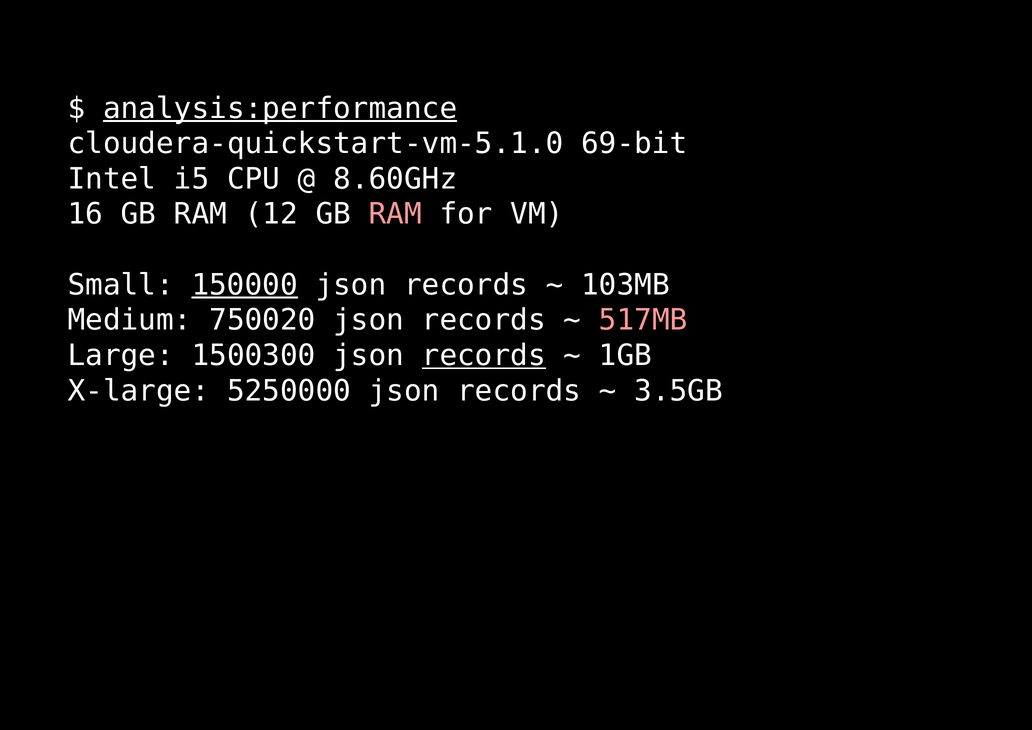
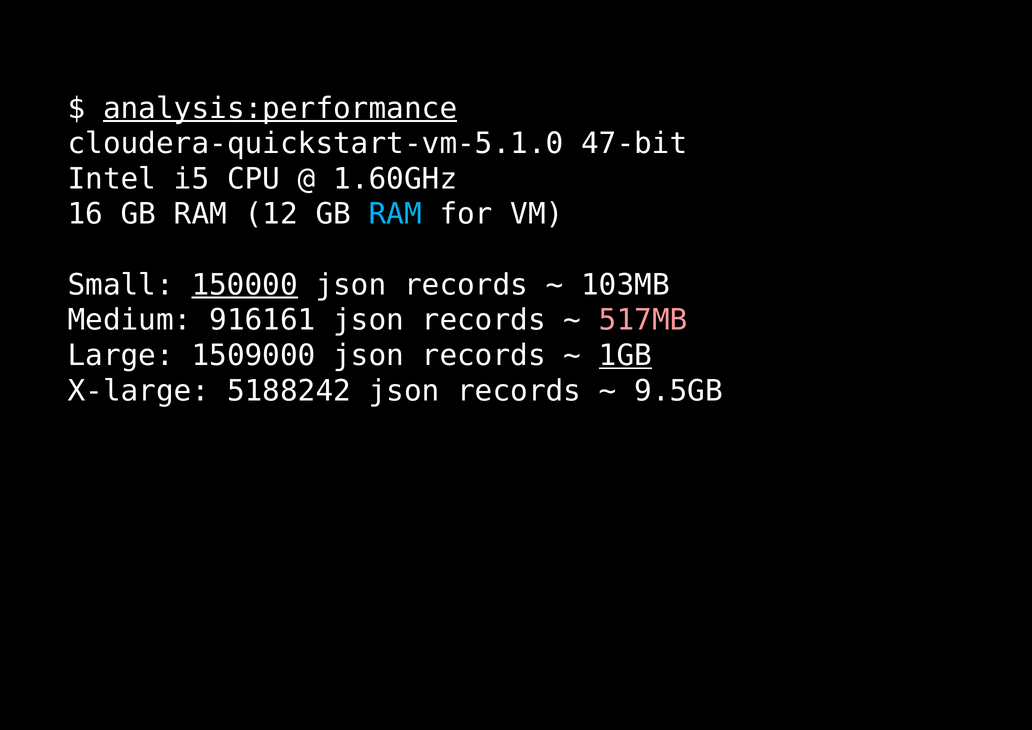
69-bit: 69-bit -> 47-bit (634, 144)
8.60GHz: 8.60GHz -> 1.60GHz (395, 179)
RAM colour: pink -> light blue (395, 214)
750020: 750020 -> 916161 (262, 320)
1500300: 1500300 -> 1509000 (254, 355)
records underline: present -> none (484, 355)
1GB underline: none -> present (626, 355)
5250000: 5250000 -> 5188242 (289, 391)
3.5GB: 3.5GB -> 9.5GB (679, 391)
